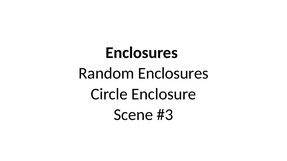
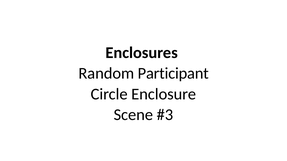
Random Enclosures: Enclosures -> Participant (173, 74)
